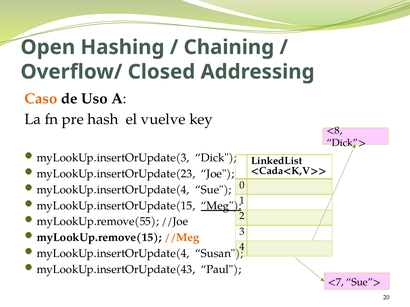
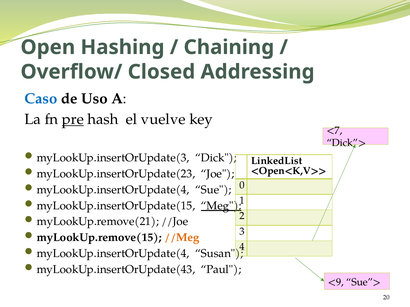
Caso colour: orange -> blue (41, 99)
pre underline: none -> present (73, 120)
<8: <8 -> <7 (334, 131)
<Cada<K,V>>: <Cada<K,V>> -> <Open<K,V>> (289, 171)
myLookUp.remove(55: myLookUp.remove(55 -> myLookUp.remove(21 (98, 222)
<7: <7 -> <9 (336, 282)
